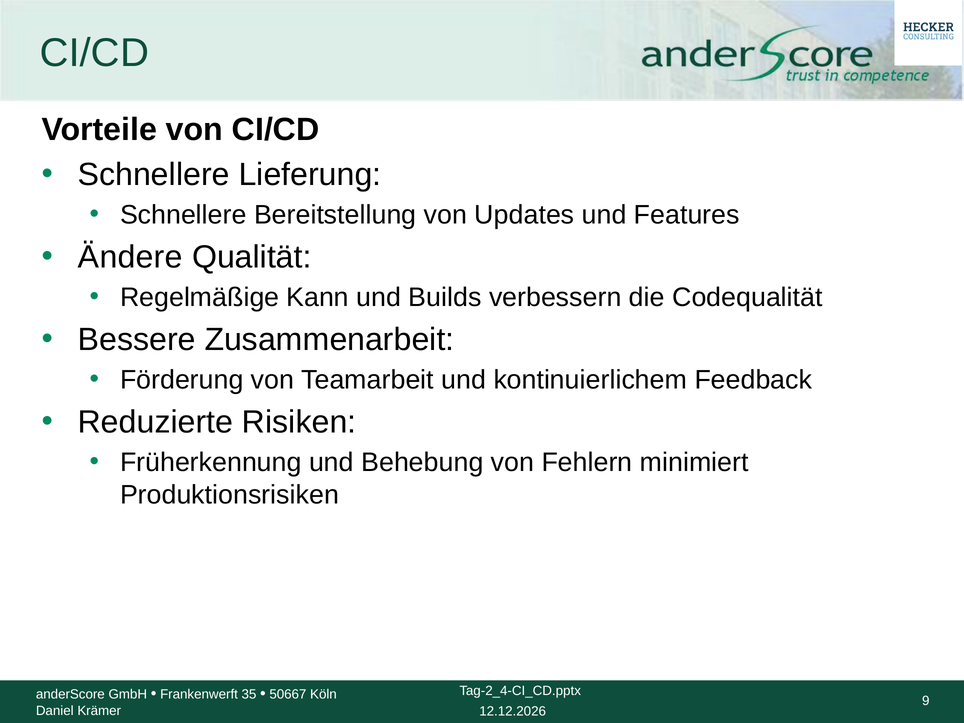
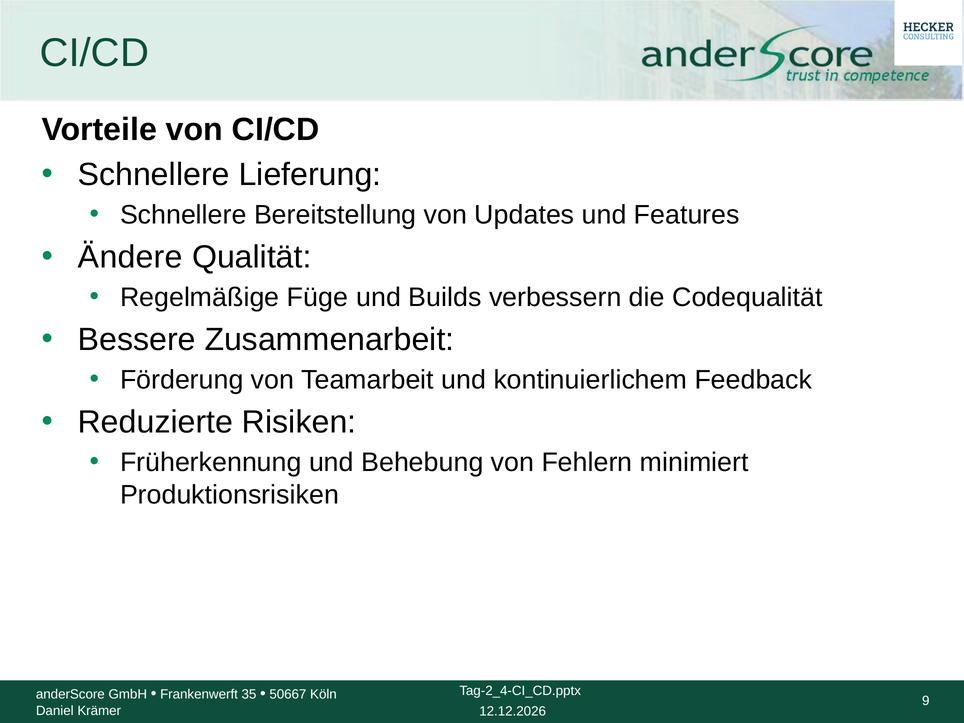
Kann: Kann -> Füge (317, 298)
